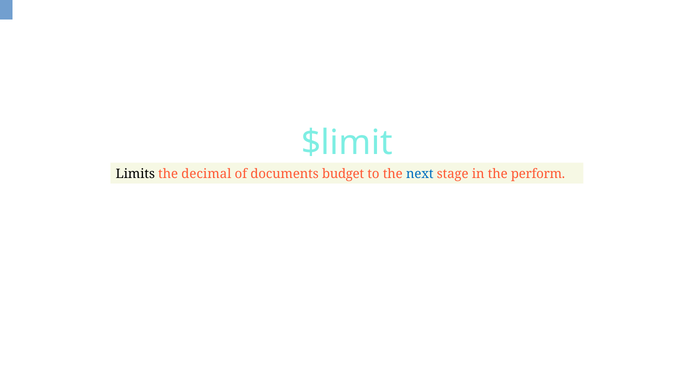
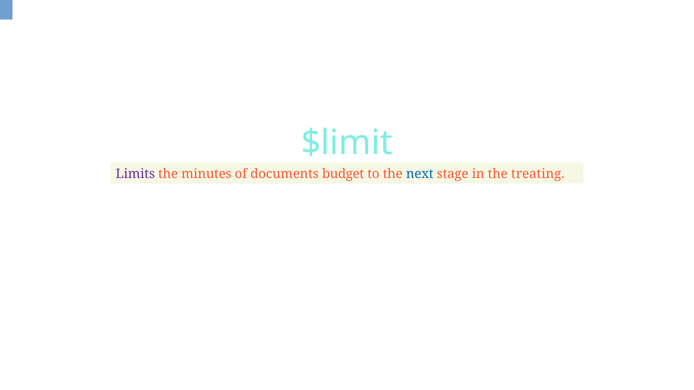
Limits colour: black -> purple (135, 174)
decimal: decimal -> minutes (206, 174)
perform: perform -> treating (538, 174)
